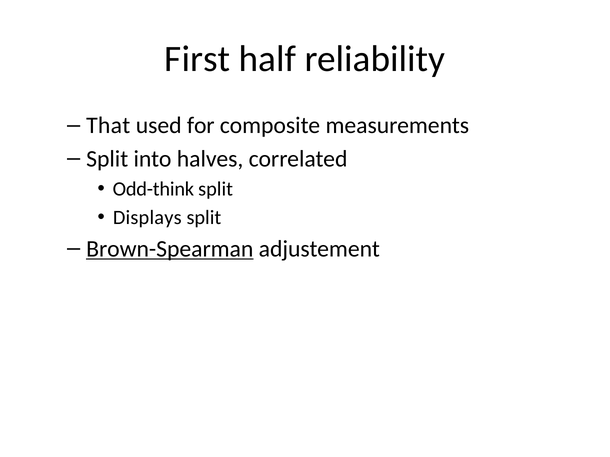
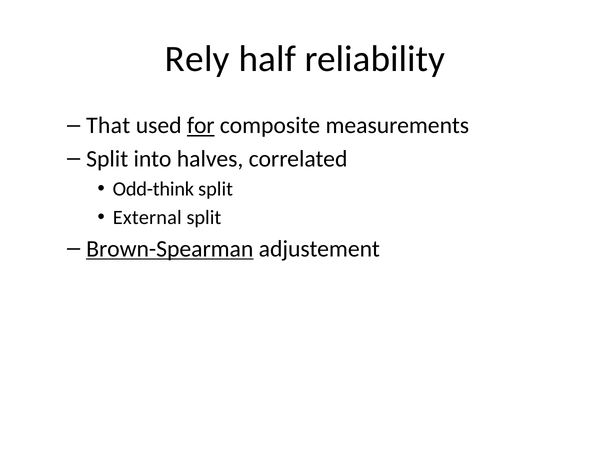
First: First -> Rely (197, 59)
for underline: none -> present (201, 126)
Displays: Displays -> External (147, 218)
